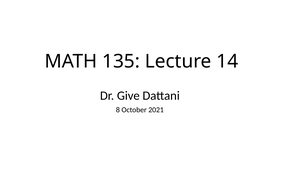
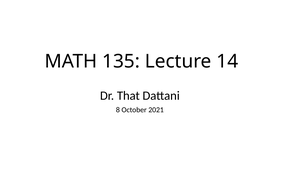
Give: Give -> That (128, 96)
